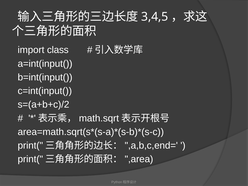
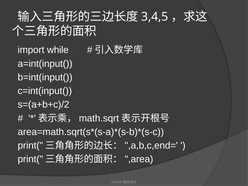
class: class -> while (58, 50)
